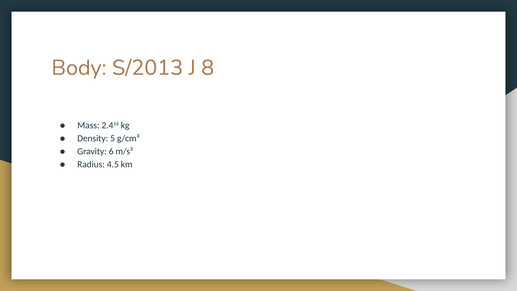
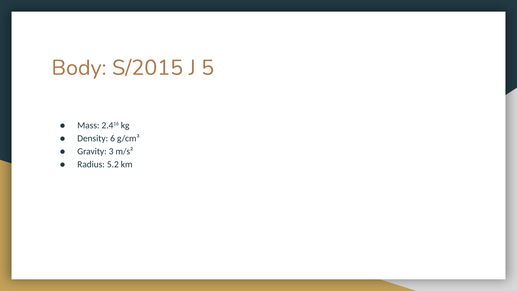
S/2013: S/2013 -> S/2015 (148, 68)
8: 8 -> 5 (208, 68)
5: 5 -> 6 (113, 138)
6: 6 -> 3 (111, 151)
4.5: 4.5 -> 5.2 (113, 164)
